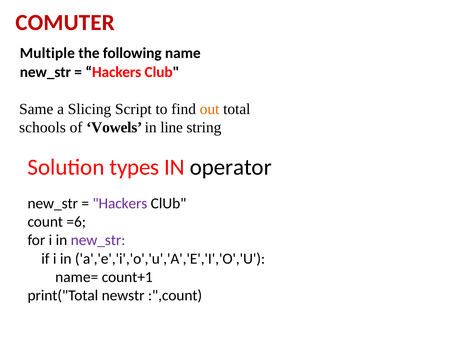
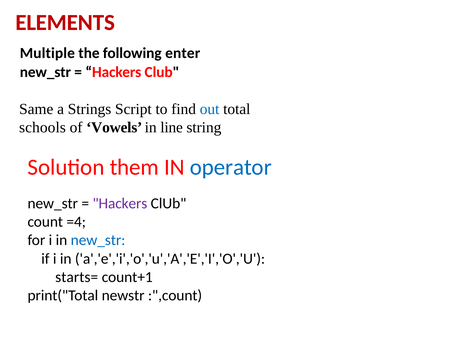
COMUTER: COMUTER -> ELEMENTS (65, 22)
name: name -> enter (183, 53)
Slicing: Slicing -> Strings (90, 109)
out colour: orange -> blue (210, 109)
types: types -> them (134, 167)
operator colour: black -> blue (231, 167)
=6: =6 -> =4 (76, 222)
new_str colour: purple -> blue (98, 240)
name=: name= -> starts= (77, 277)
